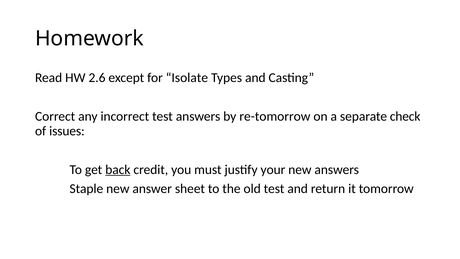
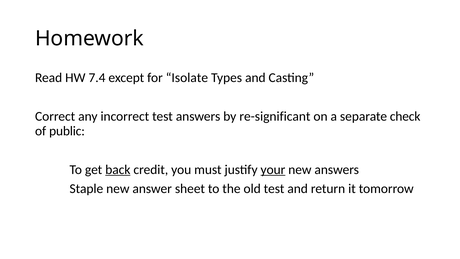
2.6: 2.6 -> 7.4 (97, 78)
re-tomorrow: re-tomorrow -> re-significant (275, 116)
issues: issues -> public (67, 131)
your underline: none -> present (273, 169)
